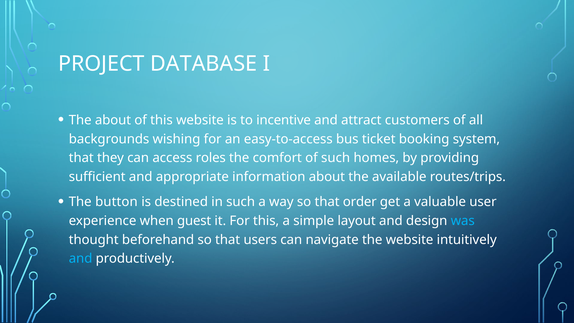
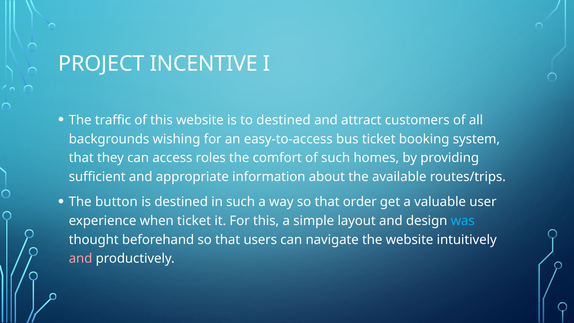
DATABASE: DATABASE -> INCENTIVE (204, 64)
The about: about -> traffic (113, 120)
to incentive: incentive -> destined (283, 120)
when guest: guest -> ticket (194, 221)
and colour: light blue -> pink (81, 259)
